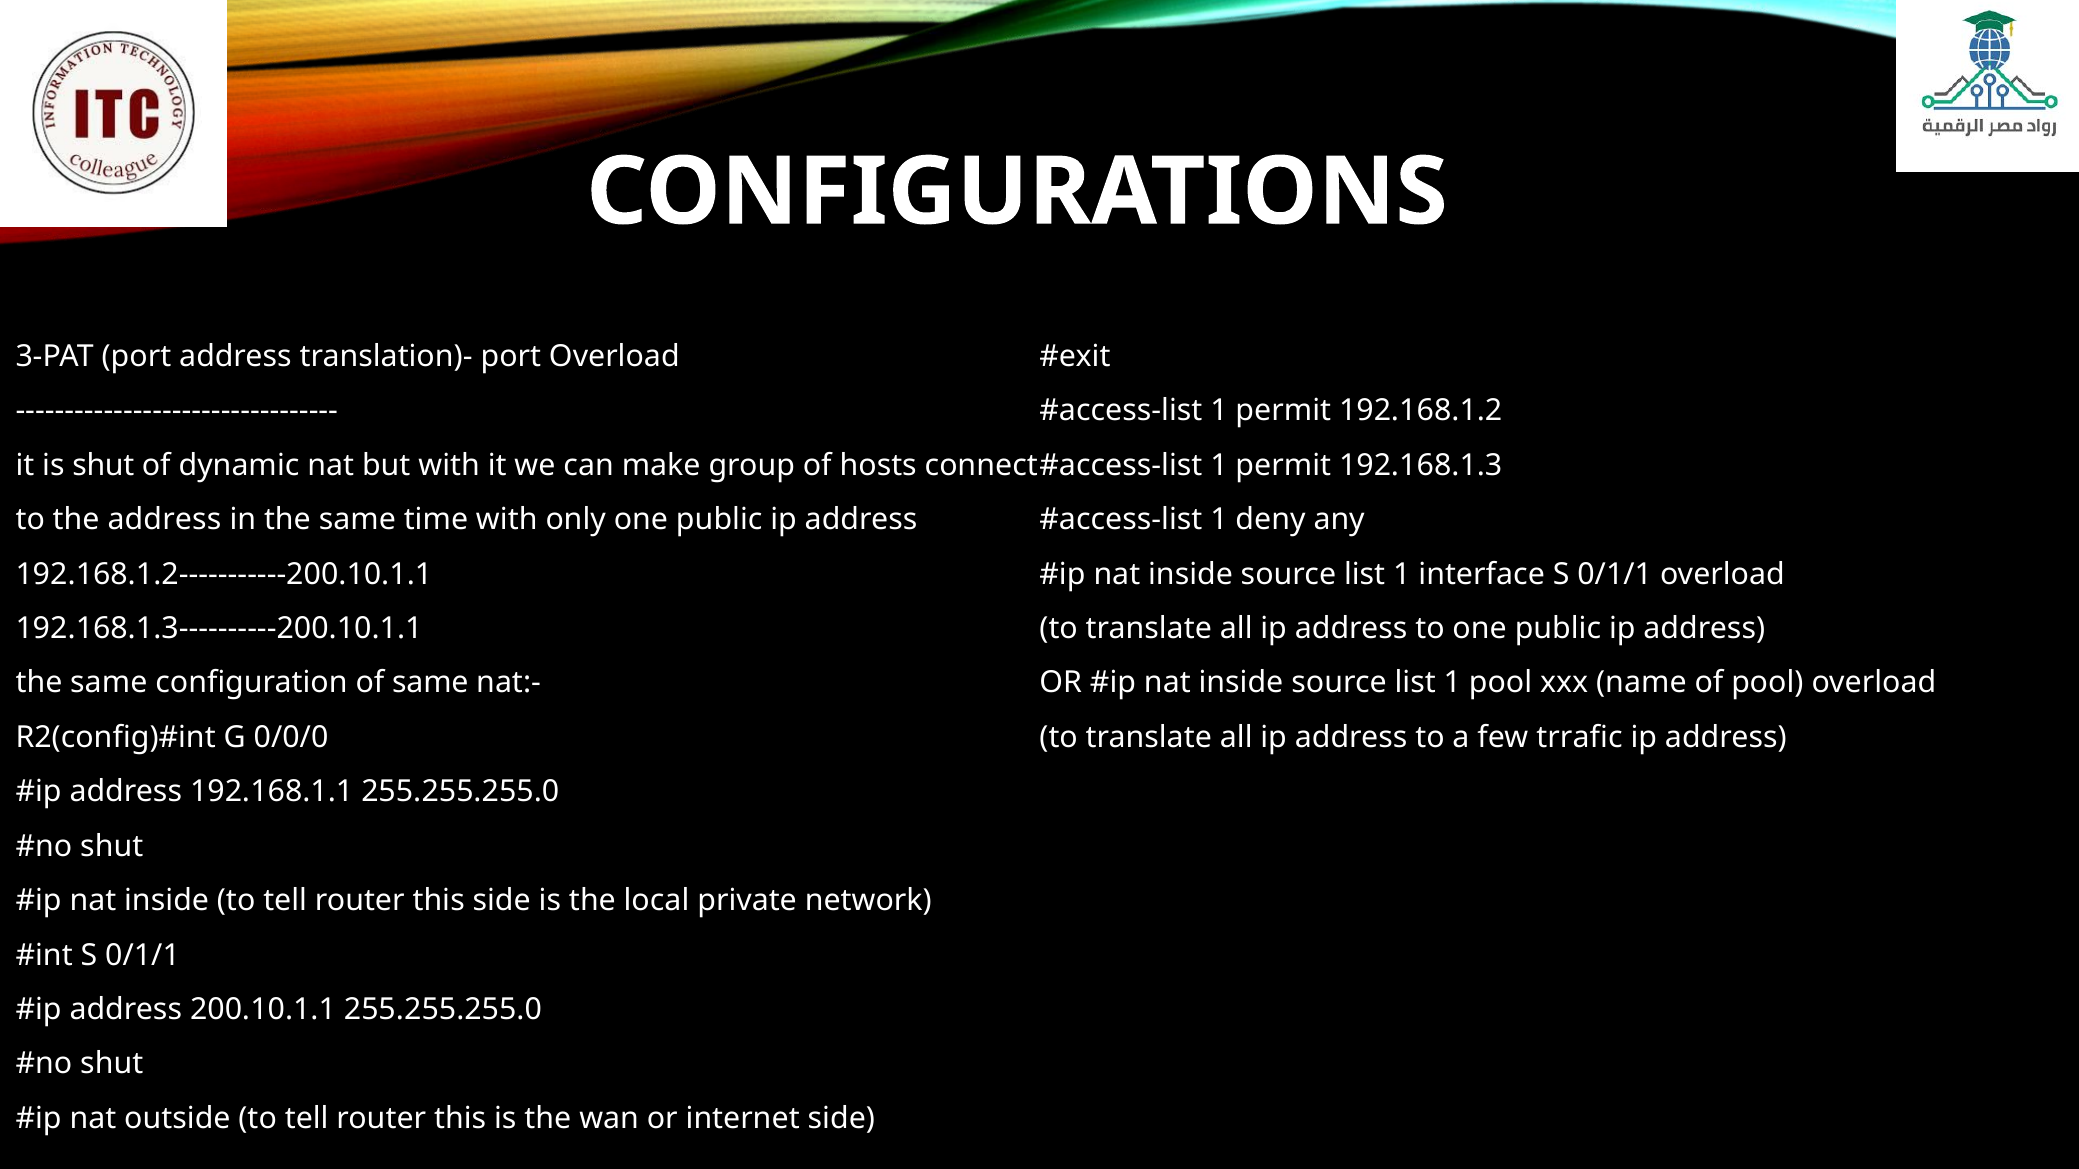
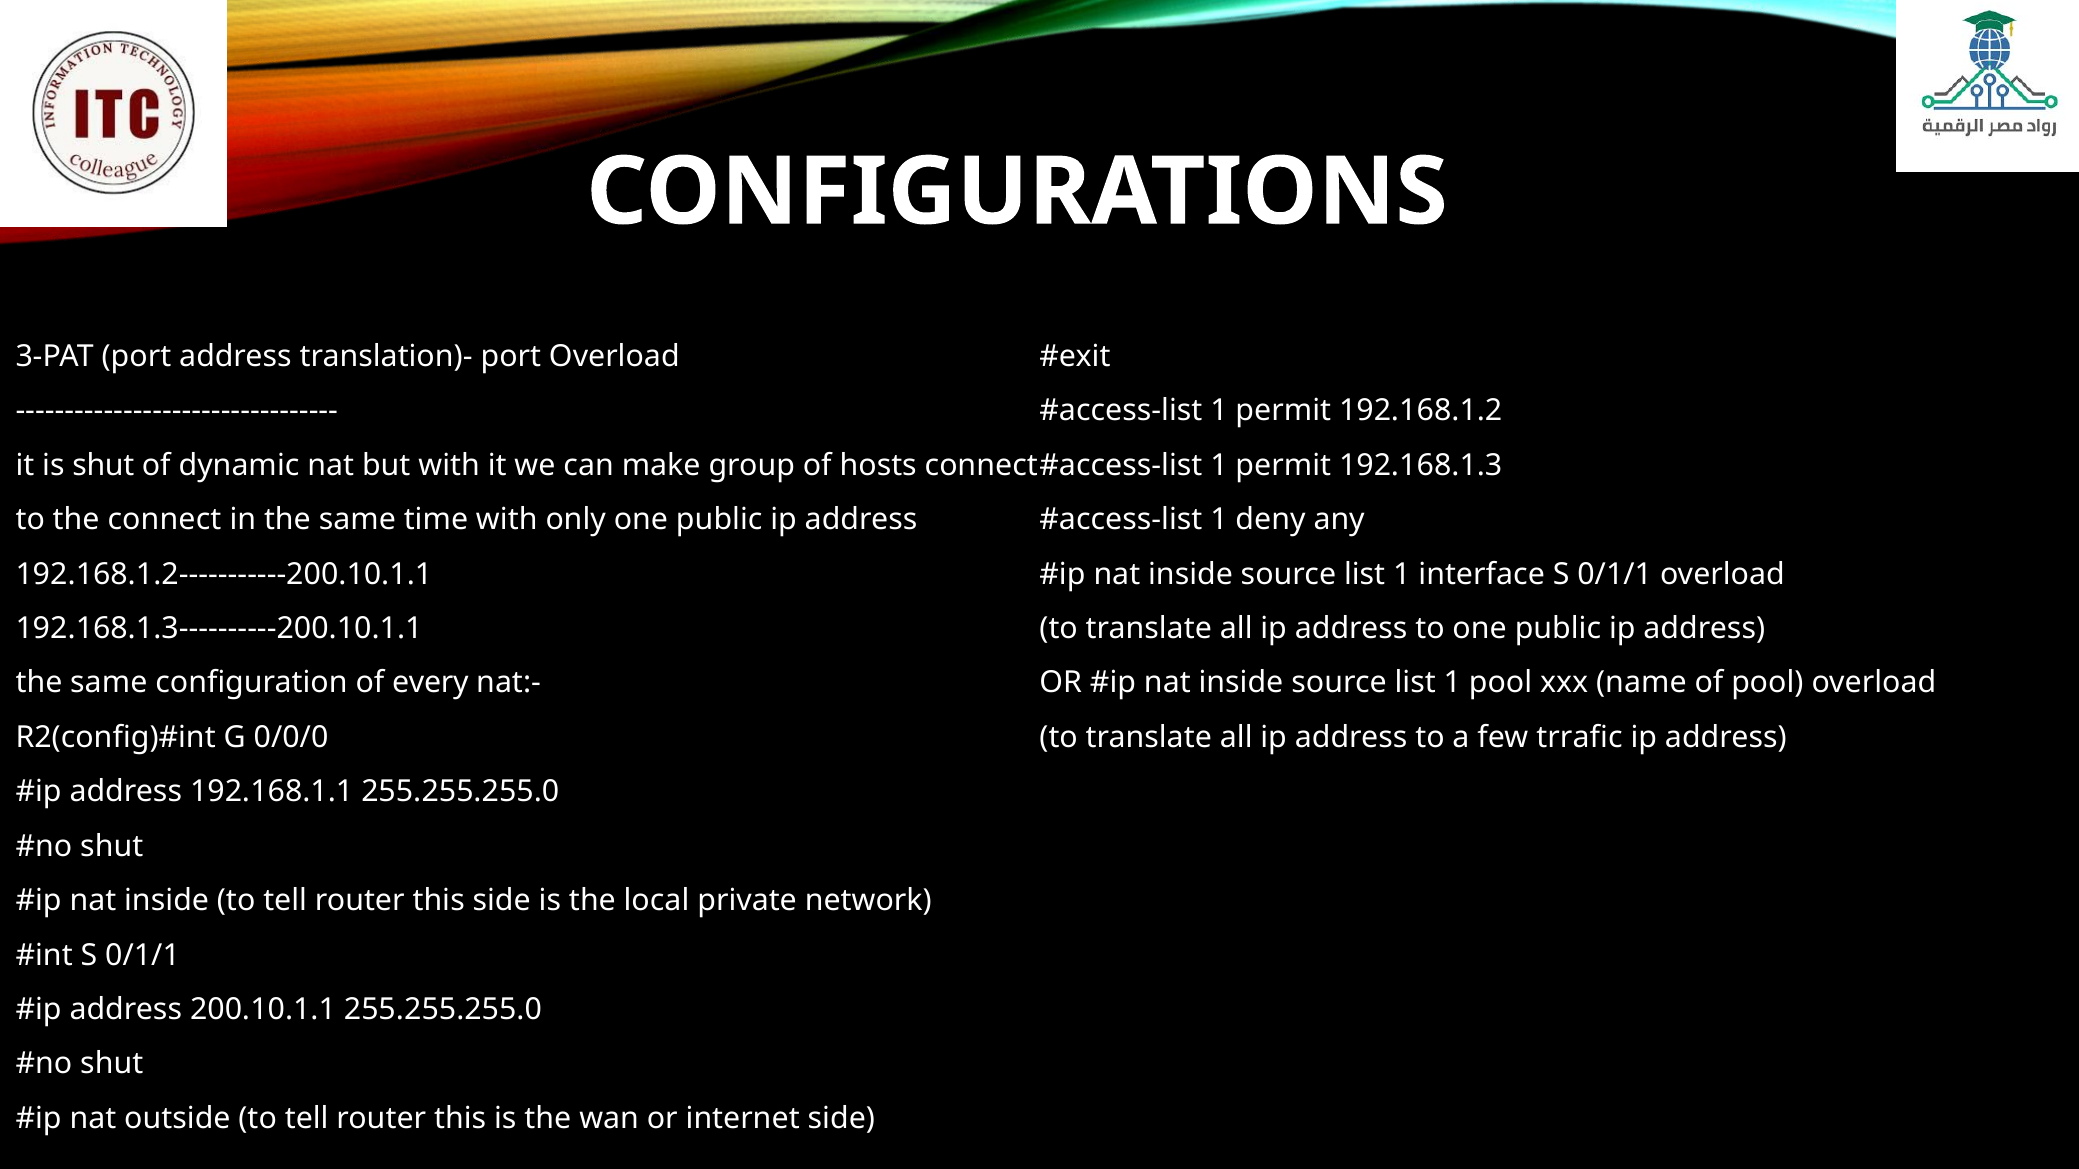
the address: address -> connect (164, 520)
of same: same -> every (430, 683)
